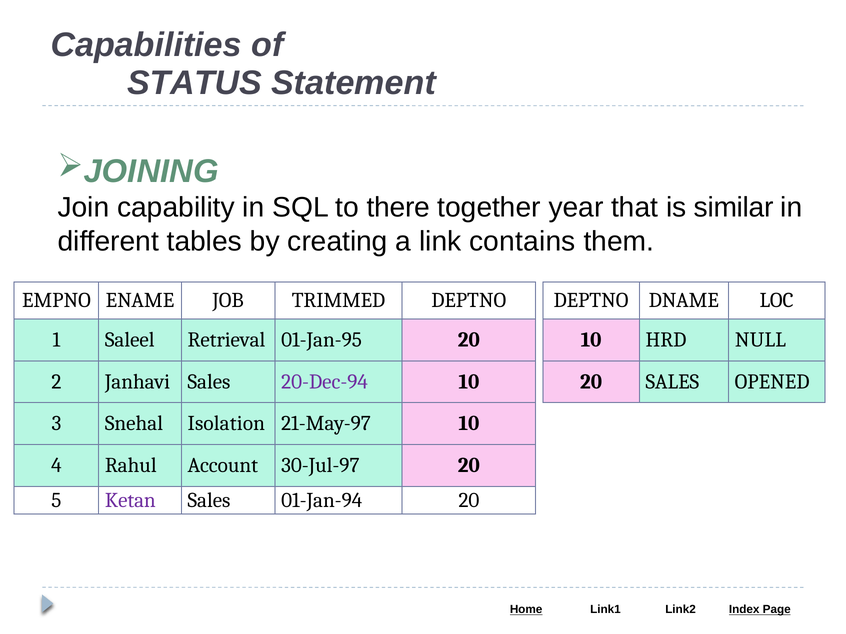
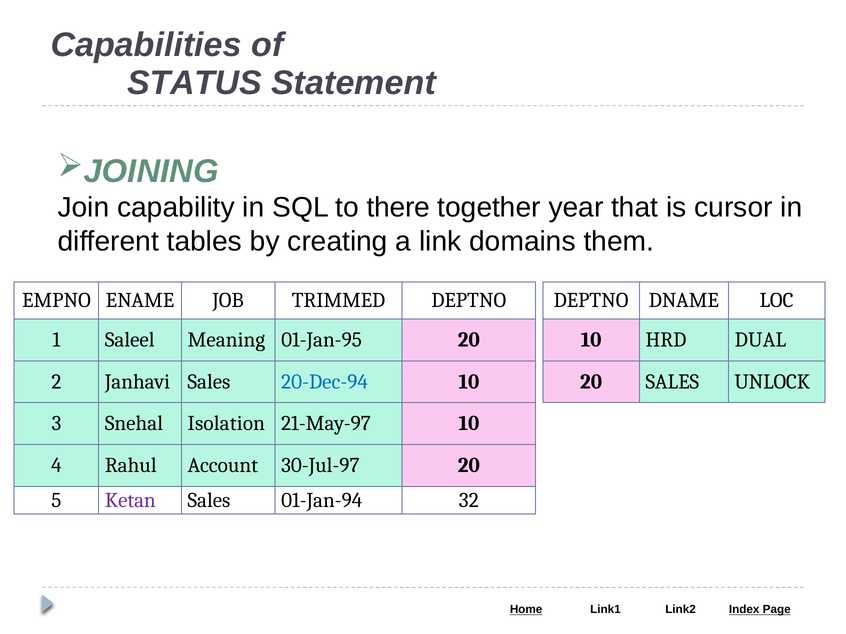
similar: similar -> cursor (733, 208)
contains: contains -> domains (522, 242)
Retrieval: Retrieval -> Meaning (226, 340)
NULL: NULL -> DUAL (760, 340)
20-Dec-94 colour: purple -> blue (325, 382)
OPENED: OPENED -> UNLOCK (772, 382)
01-Jan-94 20: 20 -> 32 (469, 501)
